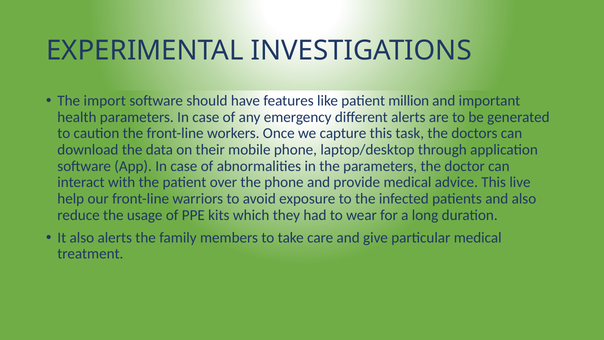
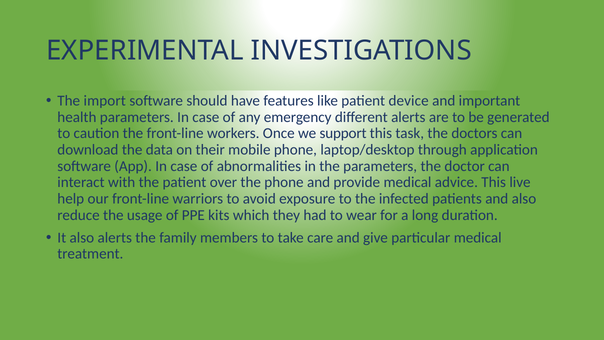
million: million -> device (409, 101)
capture: capture -> support (343, 133)
